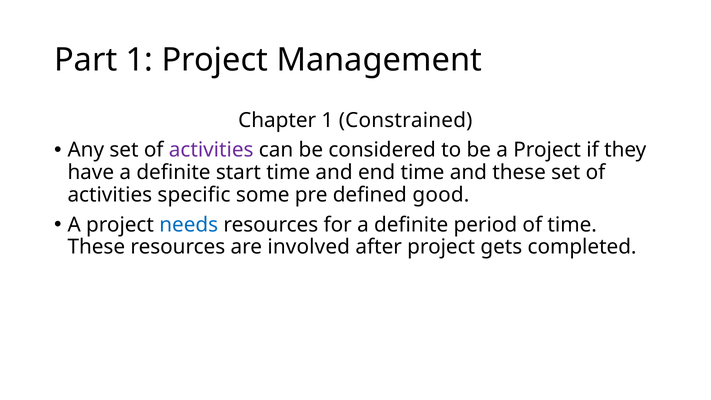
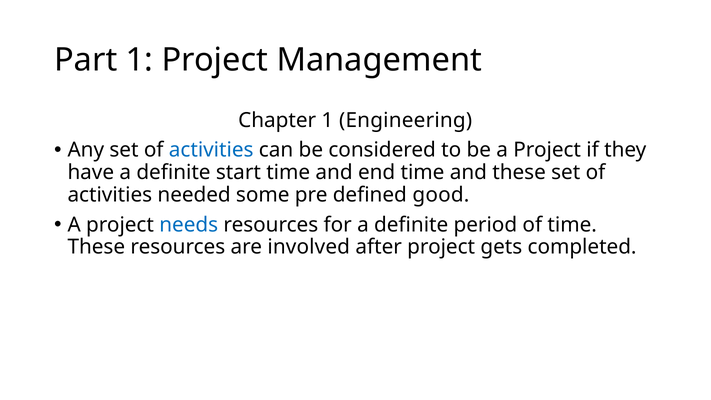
Constrained: Constrained -> Engineering (406, 120)
activities colour: purple -> blue (211, 150)
specific: specific -> needed (194, 195)
